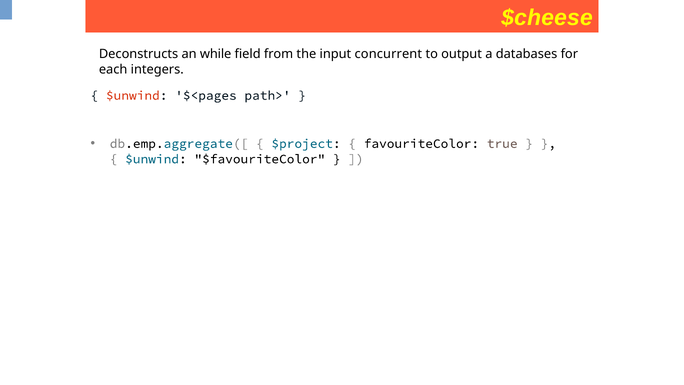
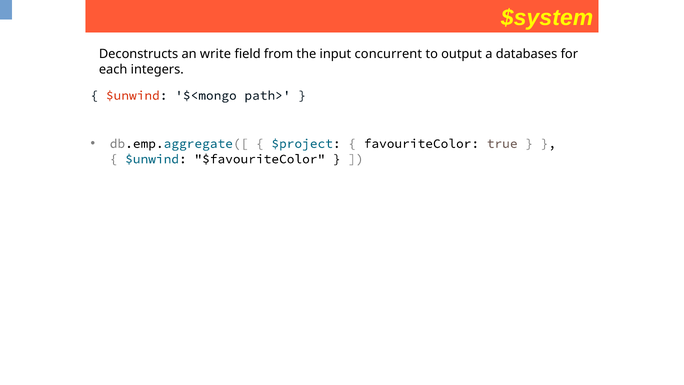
$cheese: $cheese -> $system (547, 18)
while: while -> write (216, 54)
$<pages: $<pages -> $<mongo (206, 95)
